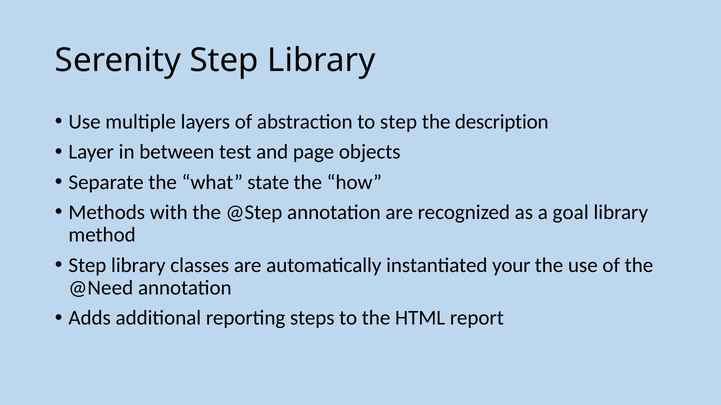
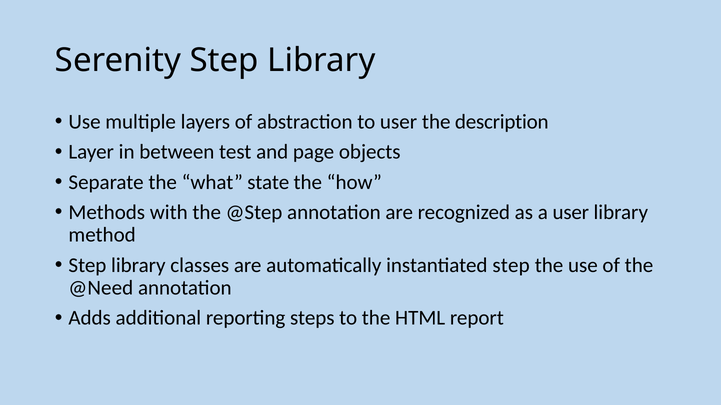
to step: step -> user (399, 122)
a goal: goal -> user (571, 213)
instantiated your: your -> step (511, 266)
